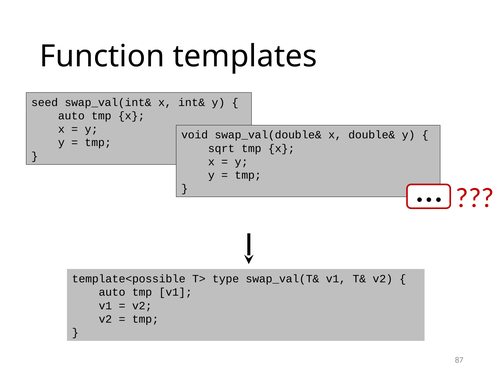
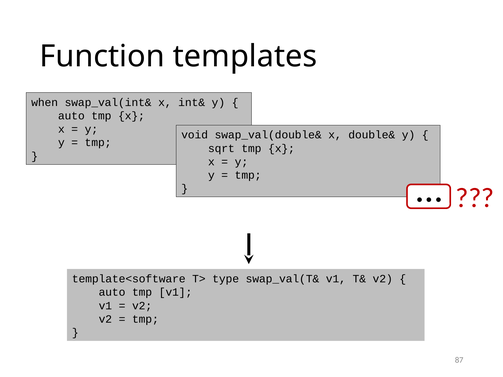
seed: seed -> when (45, 103)
template<possible: template<possible -> template<software (129, 279)
